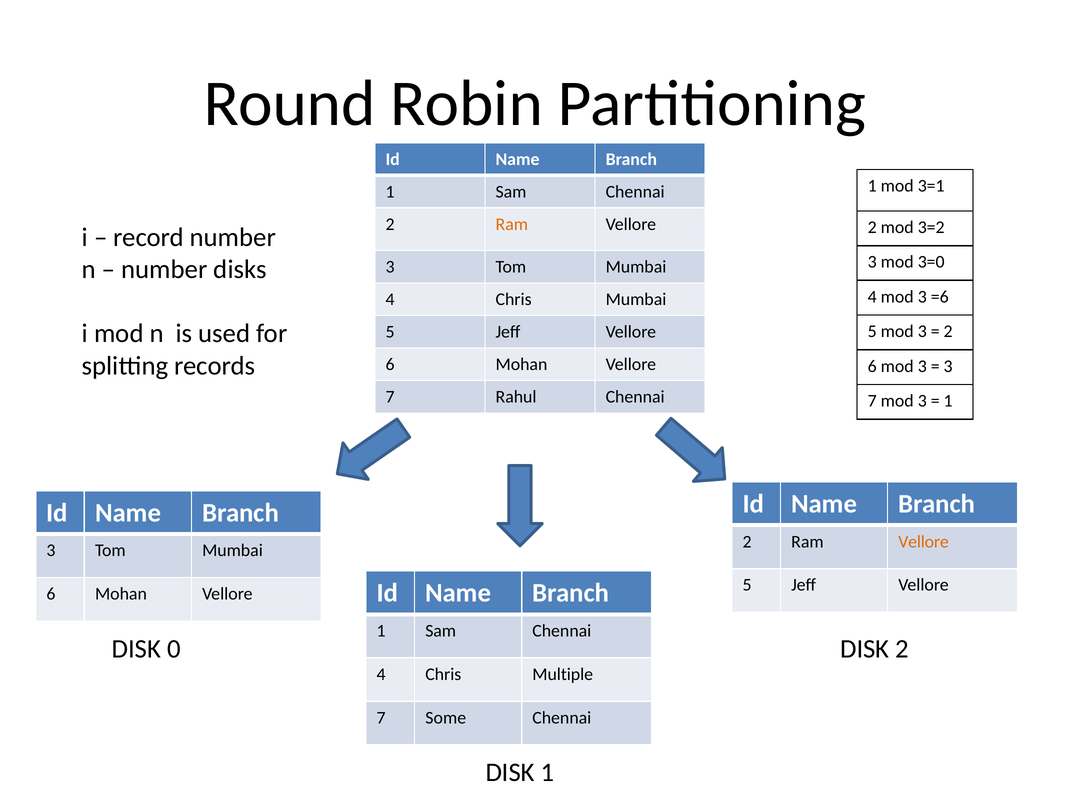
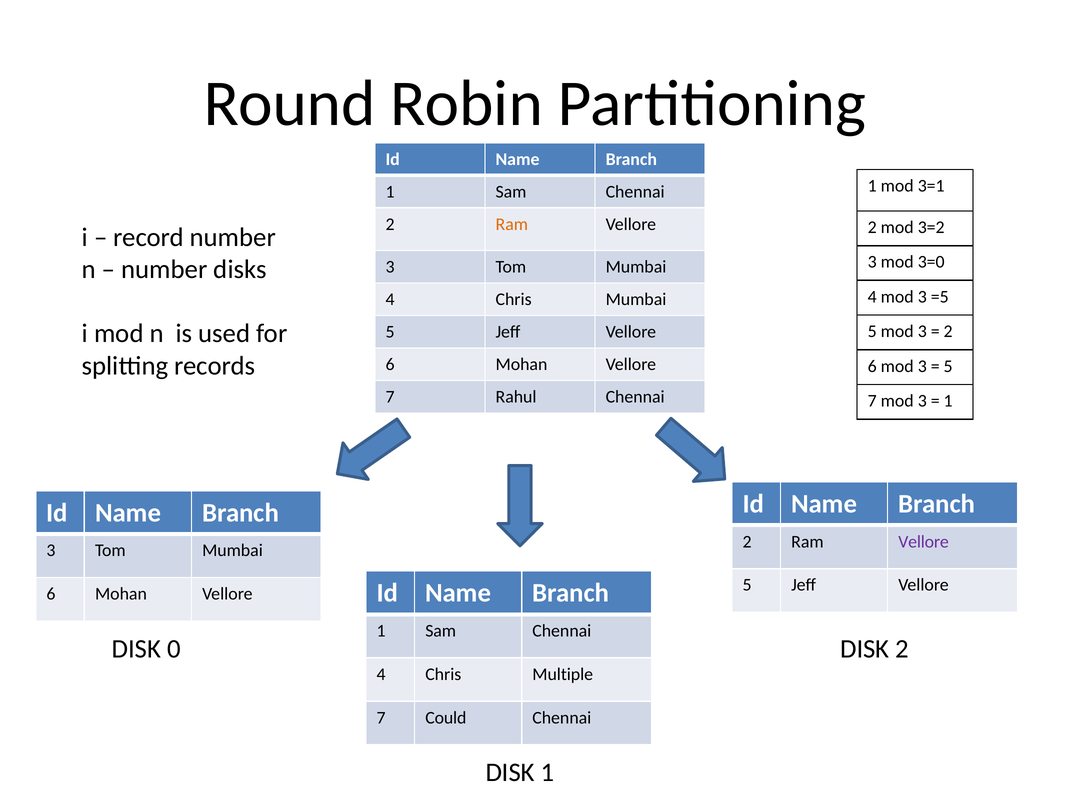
=6: =6 -> =5 (940, 297)
3: 3 -> 5 (948, 366)
Vellore colour: orange -> purple (924, 542)
Some: Some -> Could (446, 718)
